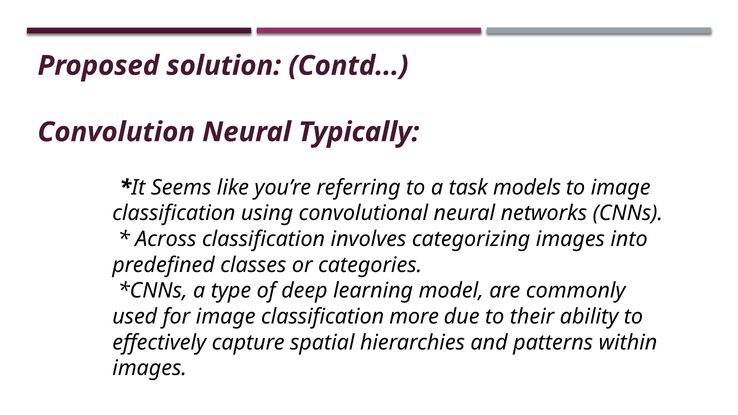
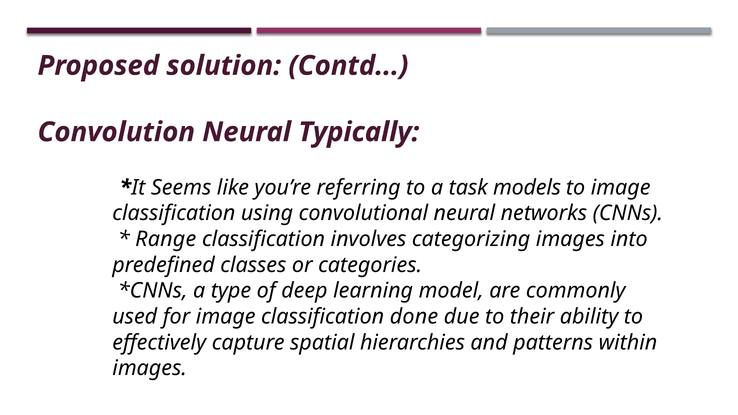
Across: Across -> Range (166, 239)
more: more -> done (414, 317)
